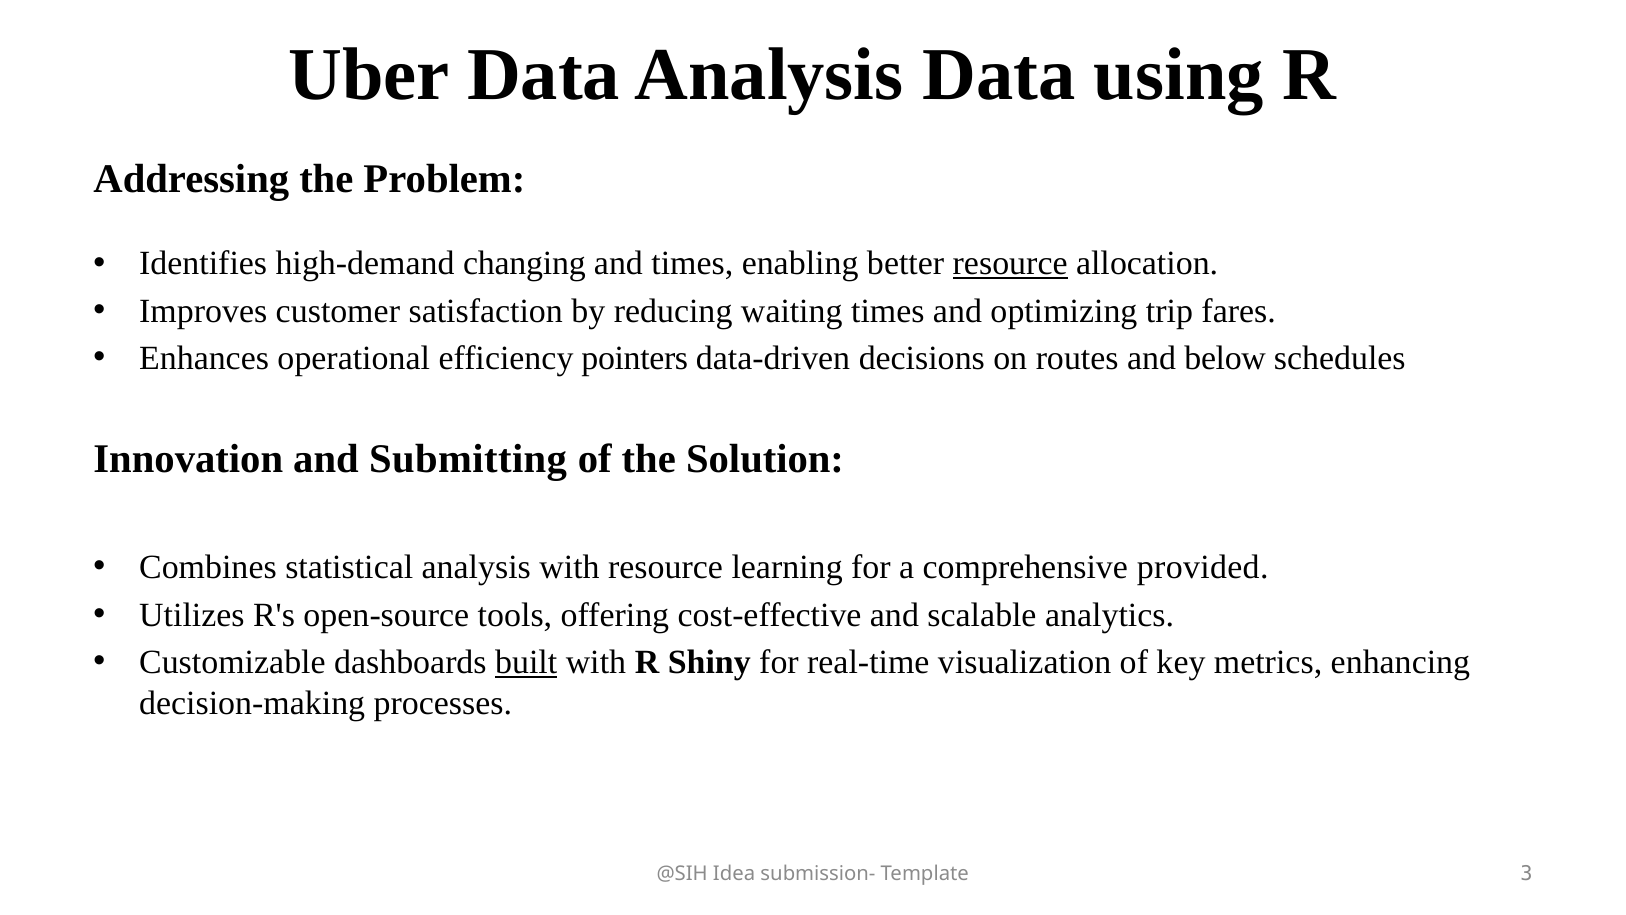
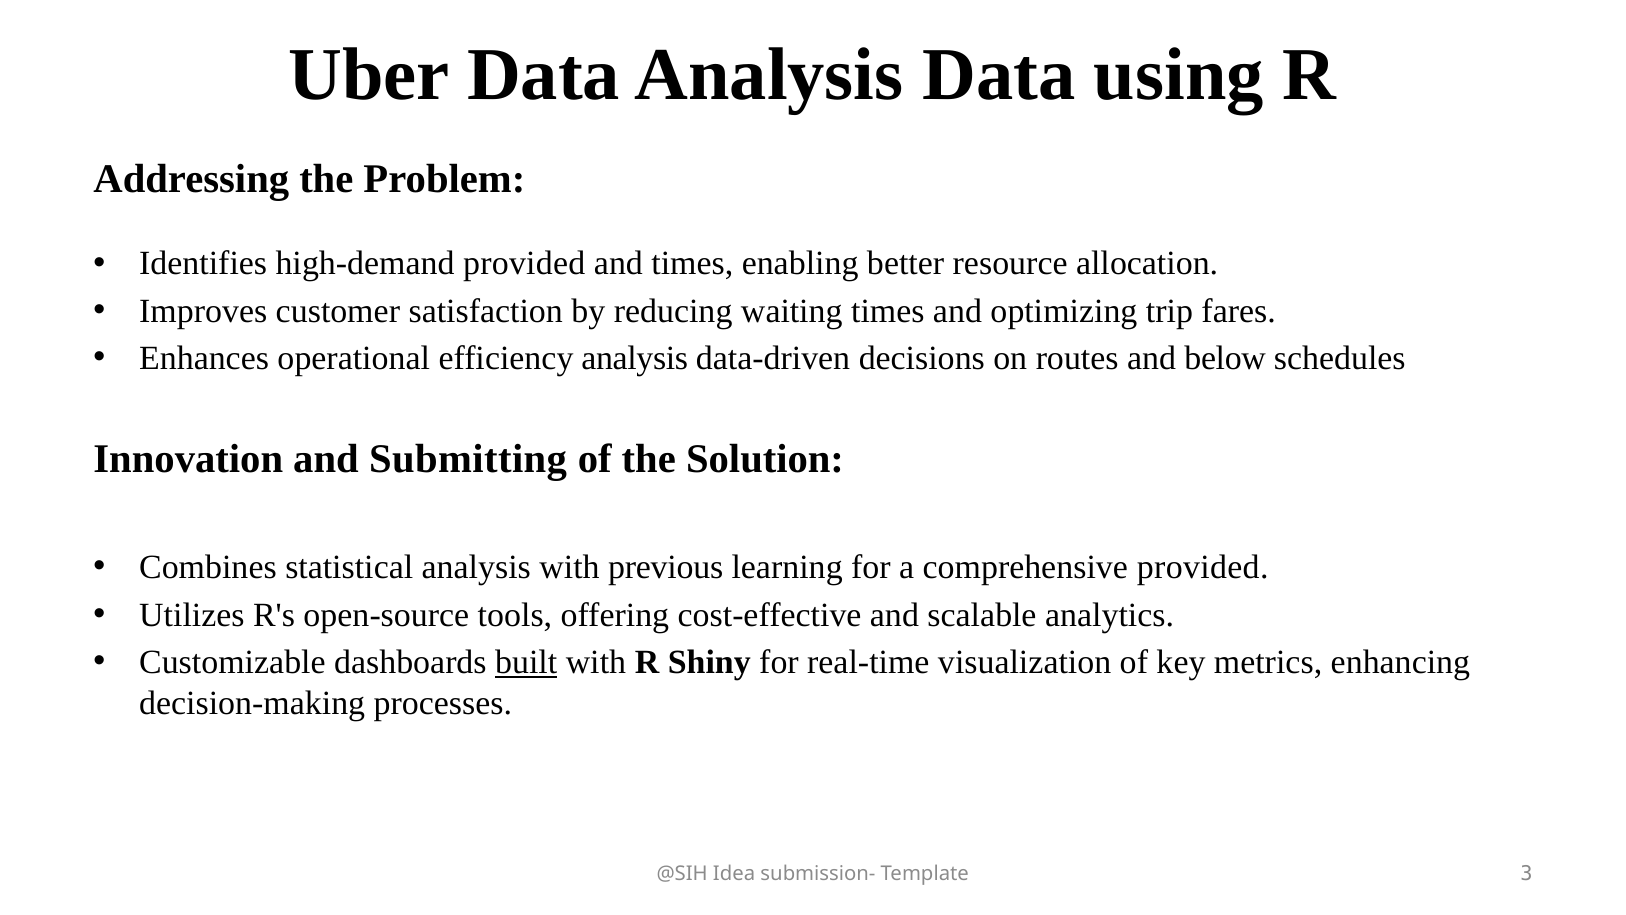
high-demand changing: changing -> provided (524, 264)
resource underline: present -> none (1010, 264)
efficiency pointers: pointers -> analysis (635, 359)
with resource: resource -> previous (666, 567)
